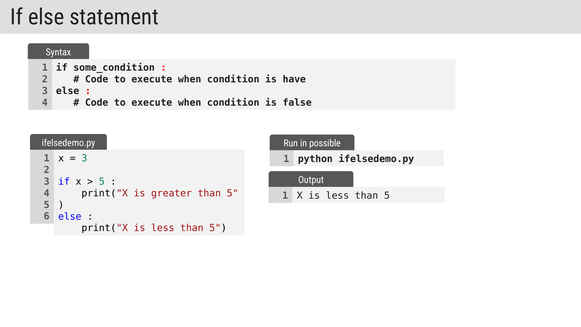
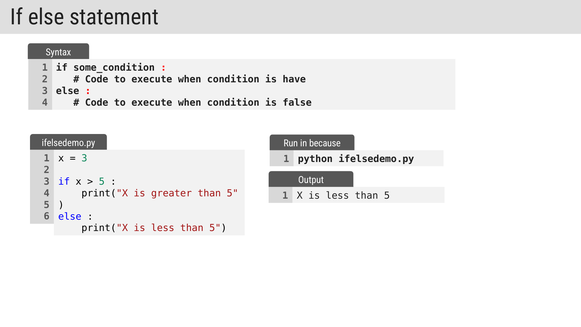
possible: possible -> because (325, 143)
